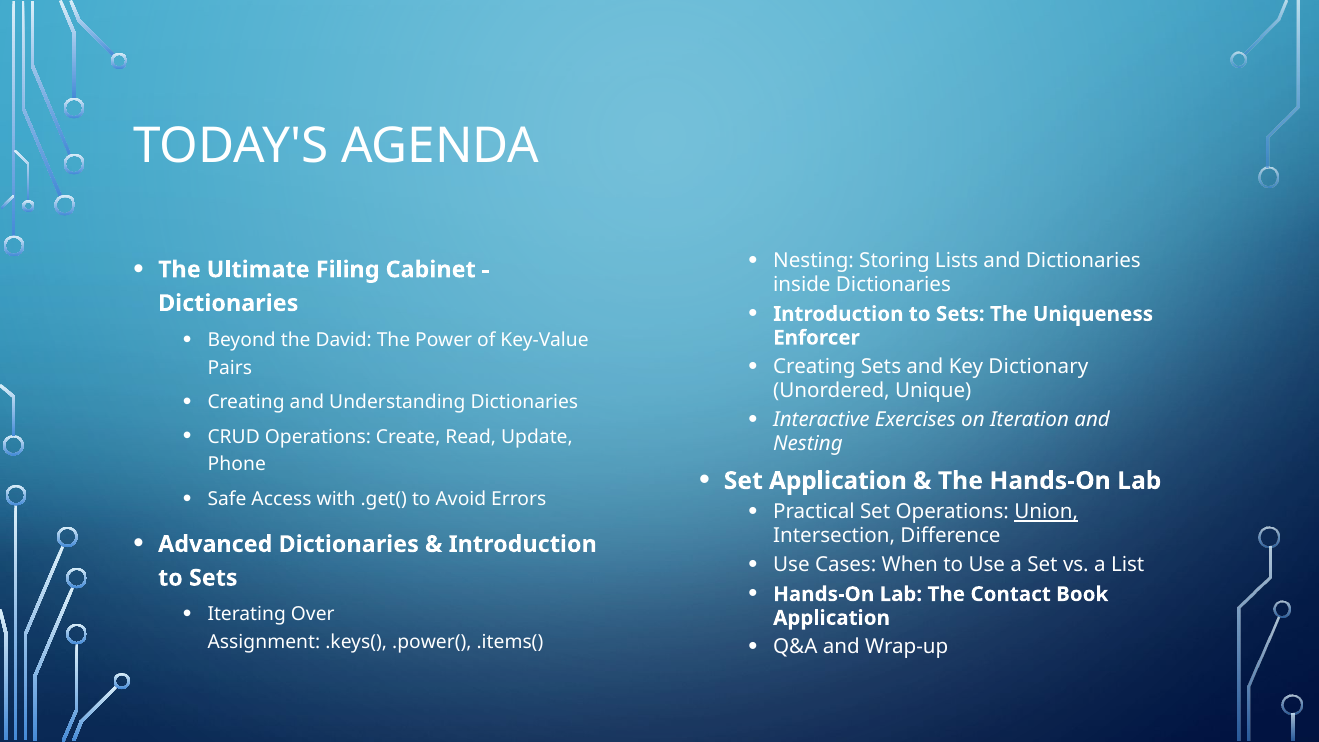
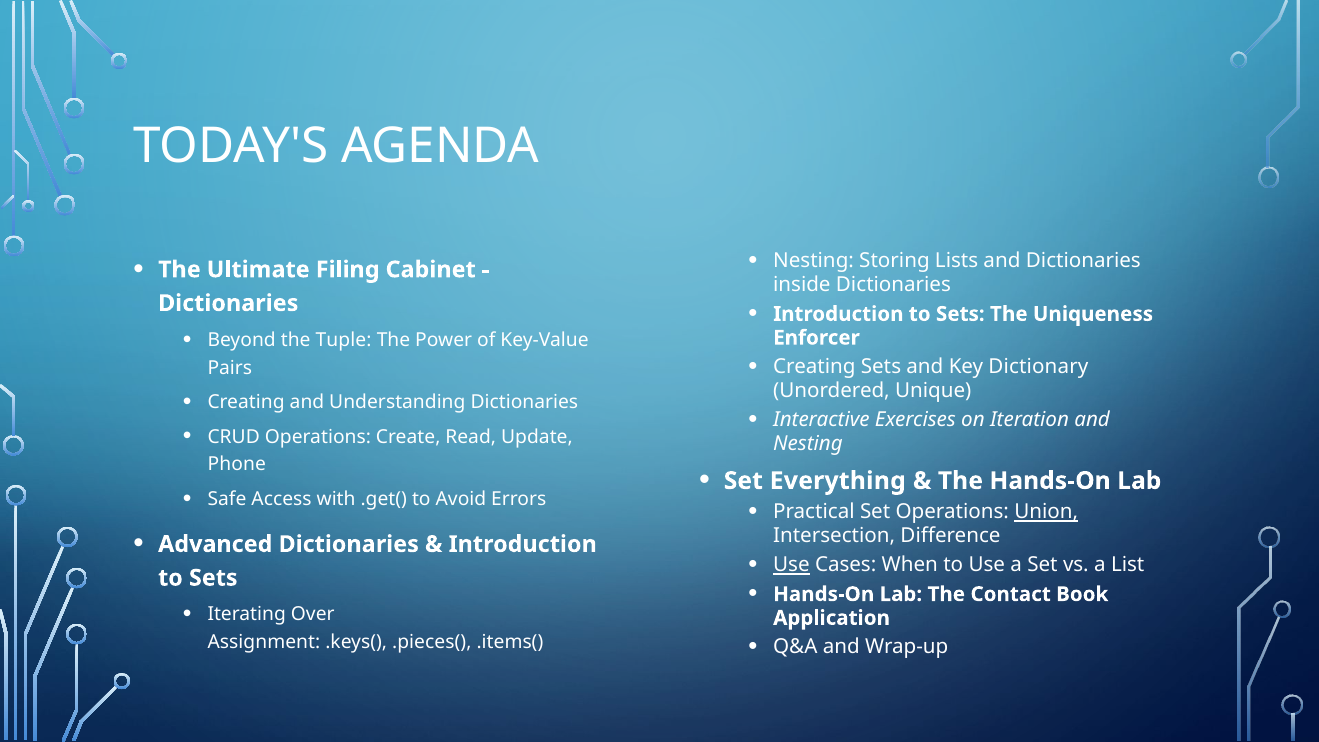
David: David -> Tuple (344, 340)
Set Application: Application -> Everything (838, 481)
Use underline: none -> present (791, 565)
.power(: .power( -> .pieces( (432, 642)
